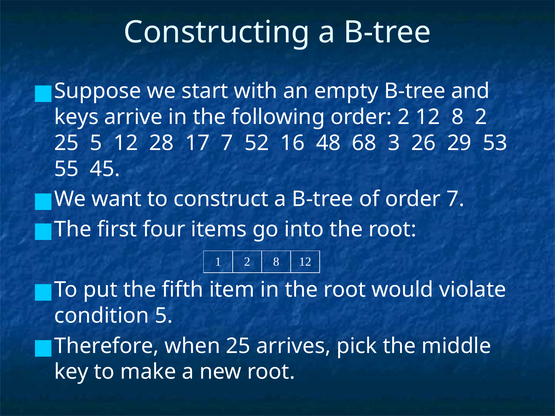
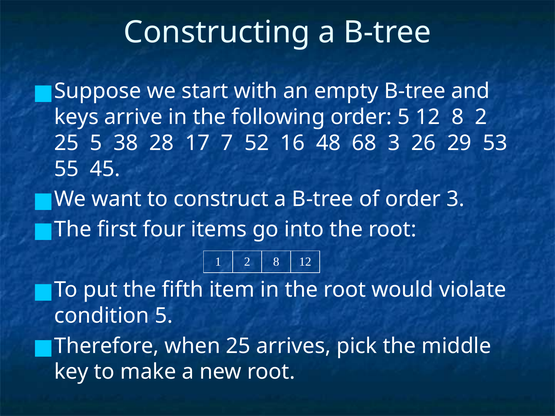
order 2: 2 -> 5 (404, 117)
5 12: 12 -> 38 (126, 143)
order 7: 7 -> 3 (456, 199)
